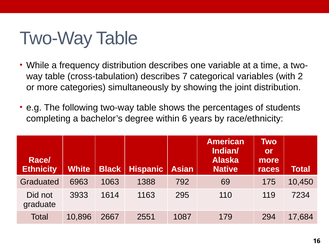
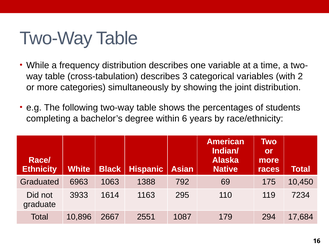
7: 7 -> 3 (185, 76)
